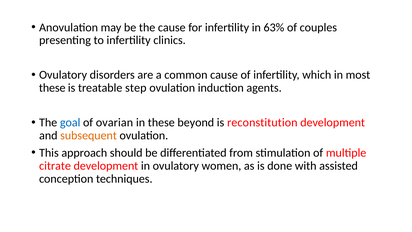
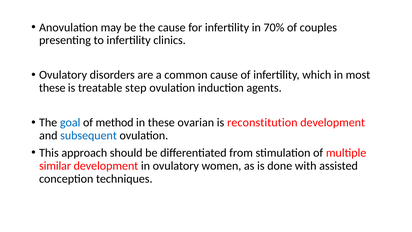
63%: 63% -> 70% (274, 27)
ovarian: ovarian -> method (115, 122)
beyond: beyond -> ovarian (196, 122)
subsequent colour: orange -> blue (89, 135)
citrate: citrate -> similar (55, 166)
